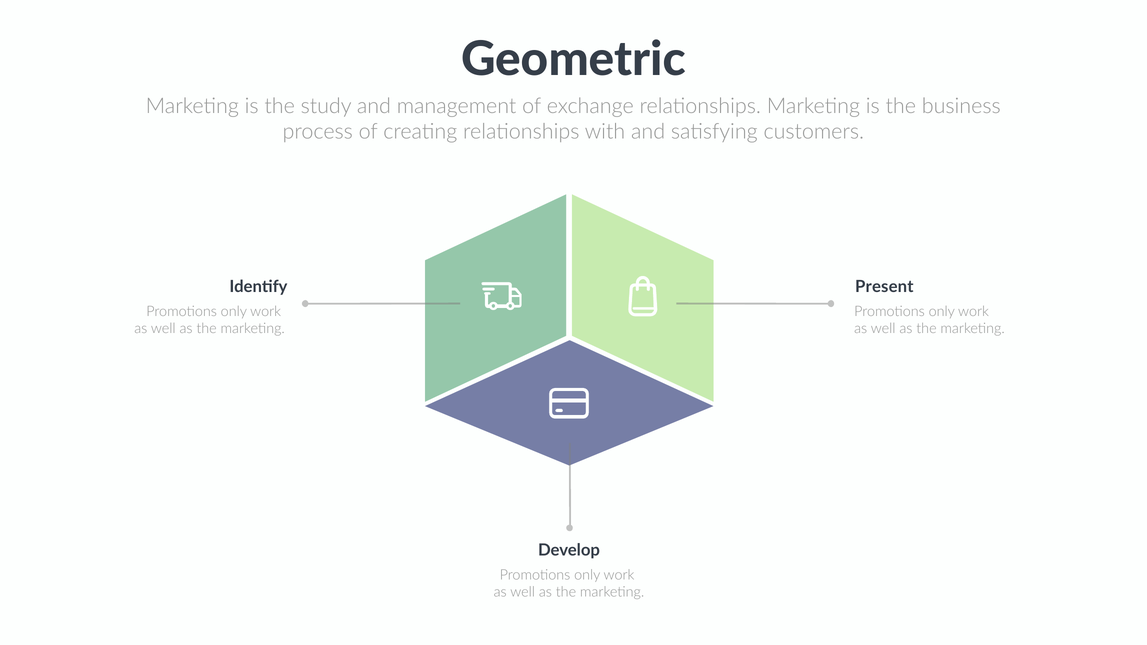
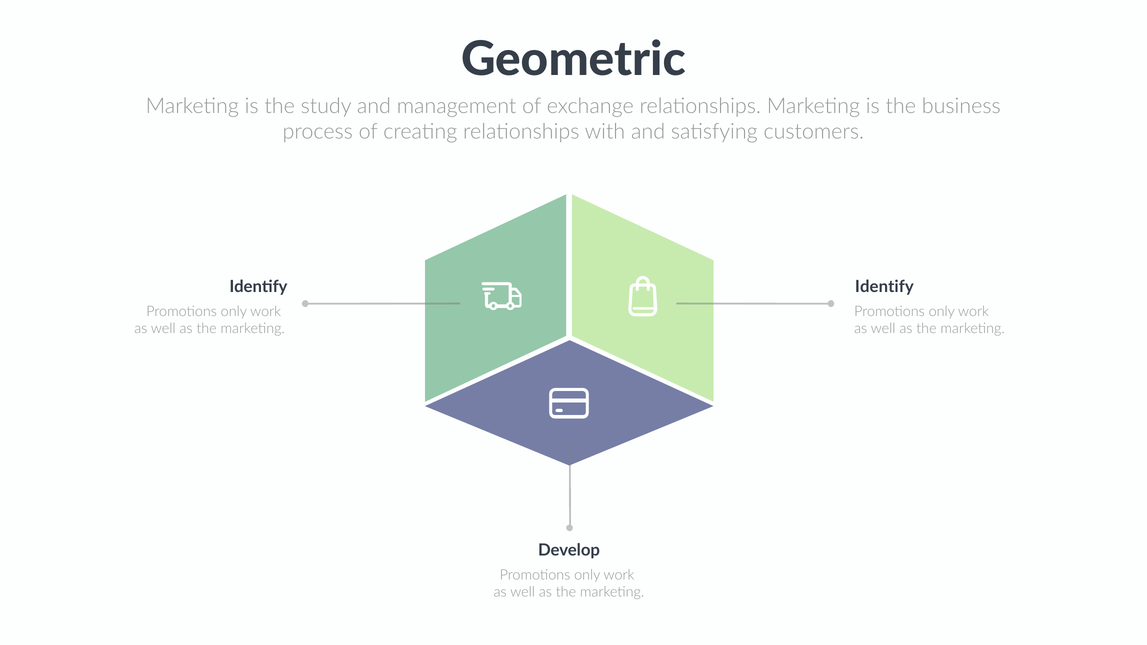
Present: Present -> Identify (884, 287)
